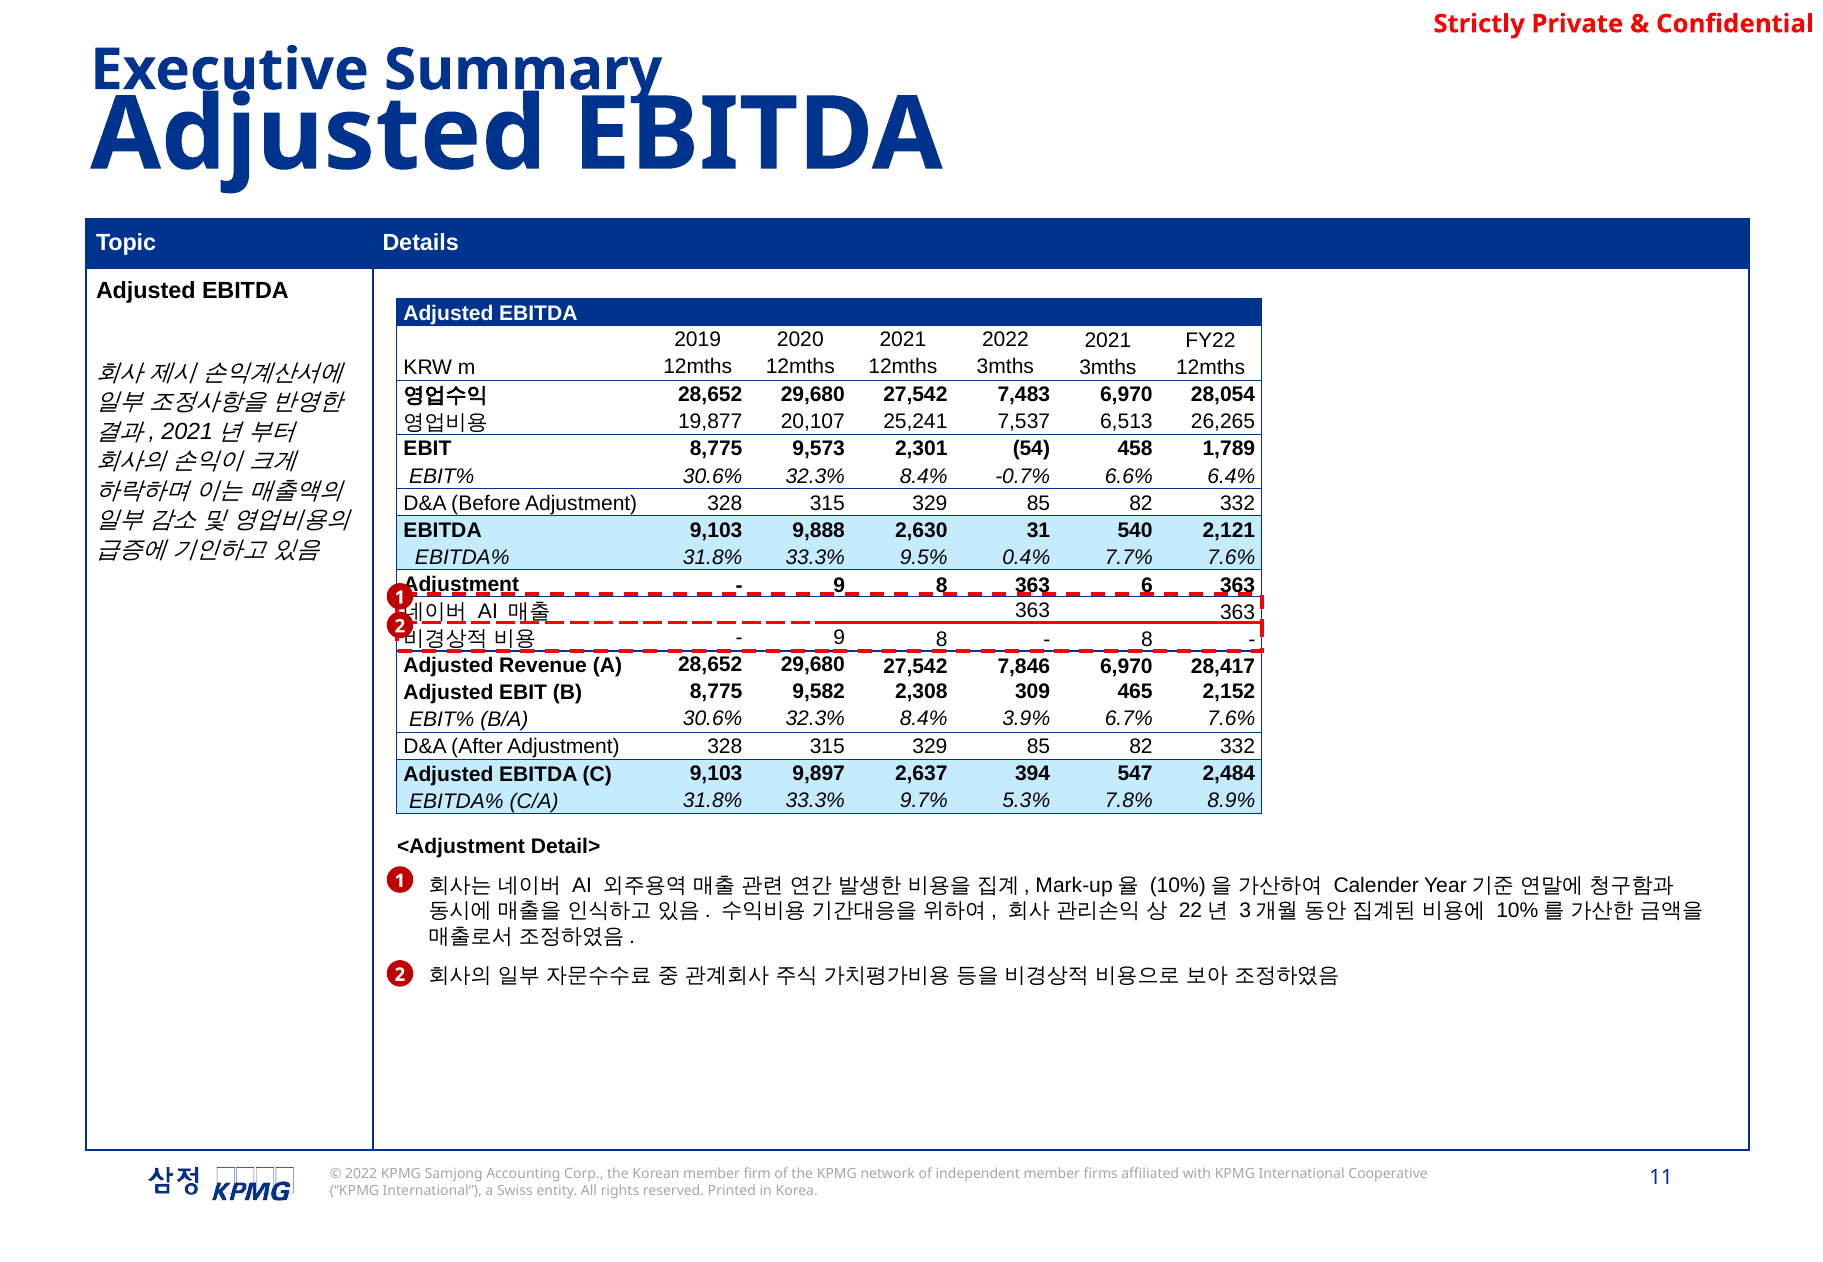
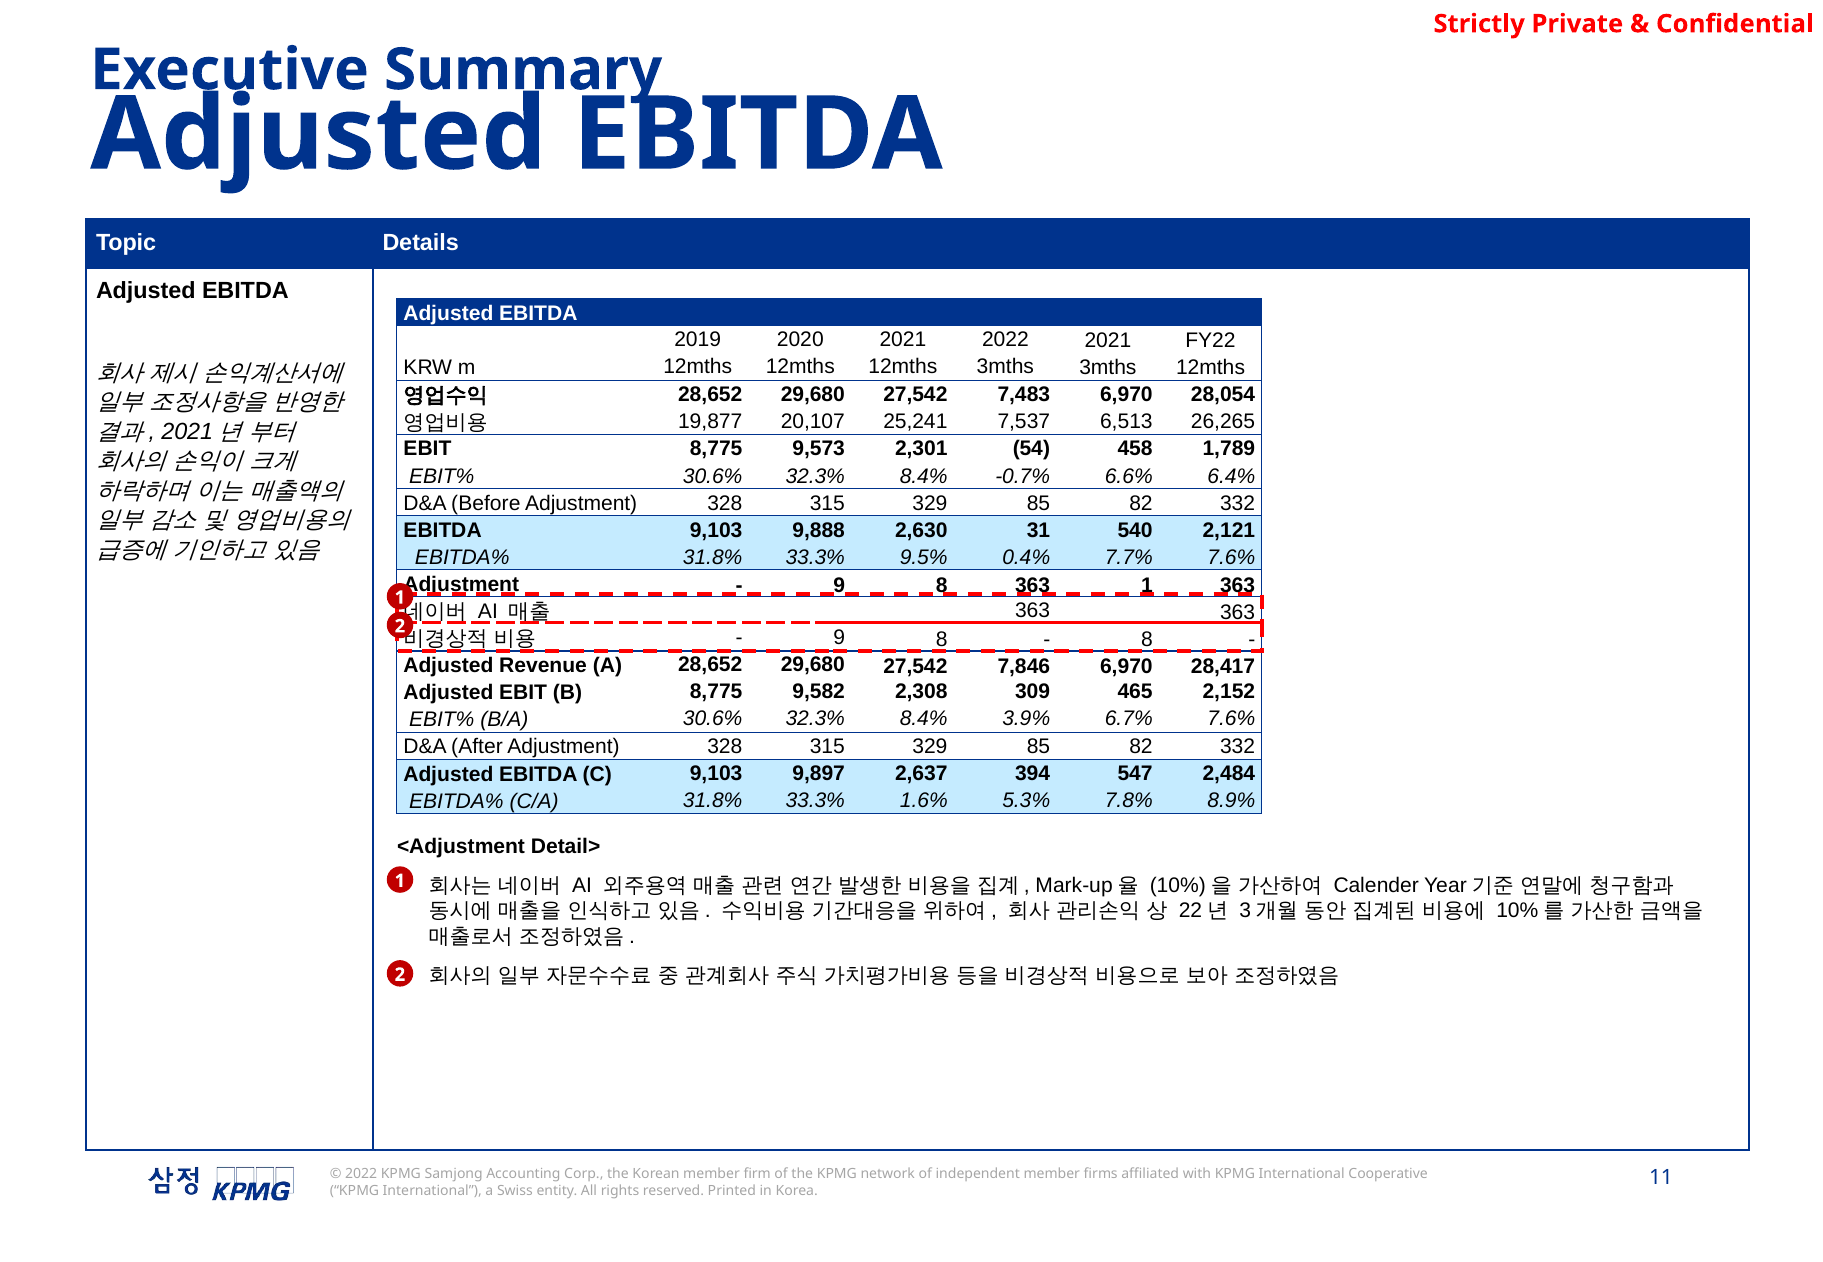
363 6: 6 -> 1 (1147, 585)
9.7%: 9.7% -> 1.6% (924, 800)
